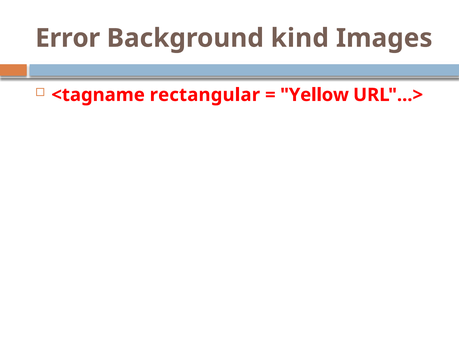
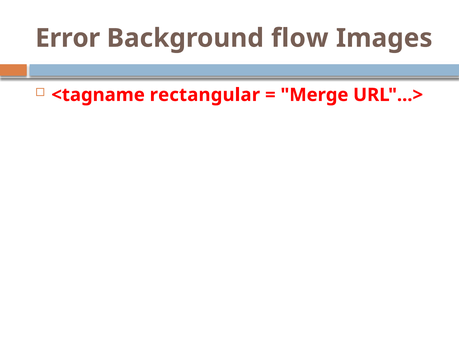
kind: kind -> flow (300, 38)
Yellow: Yellow -> Merge (314, 95)
